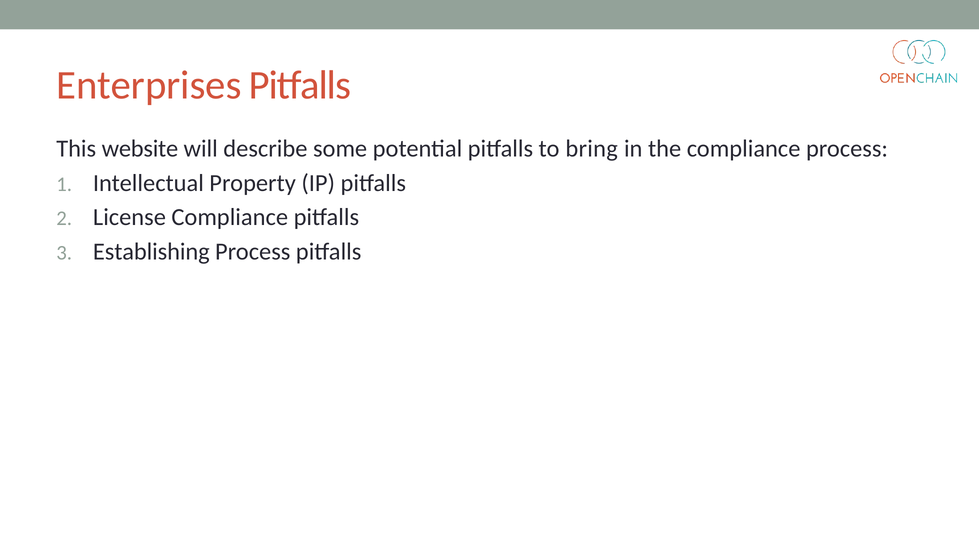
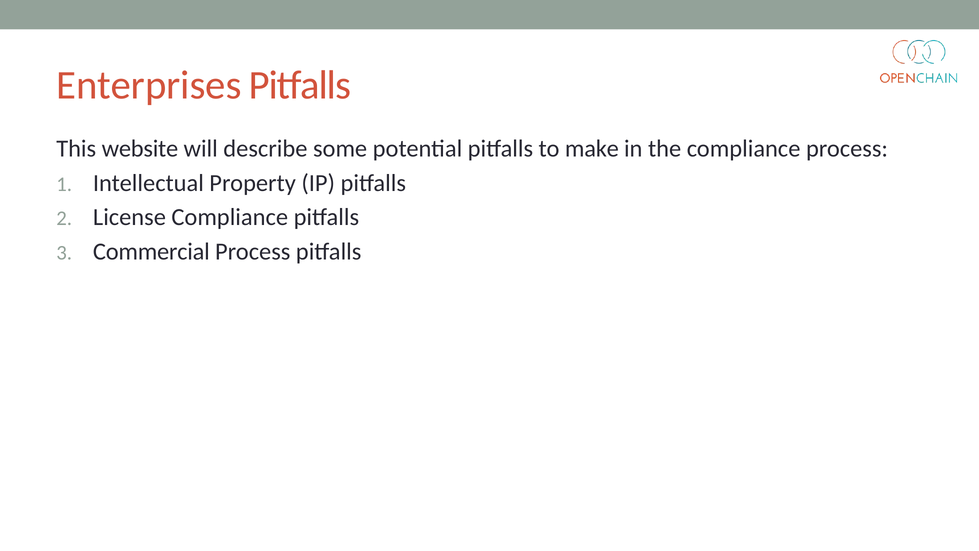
bring: bring -> make (592, 149)
Establishing: Establishing -> Commercial (151, 251)
